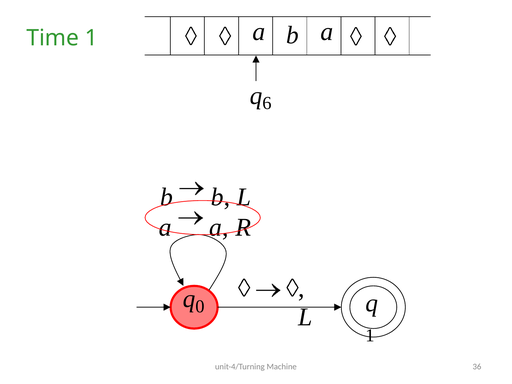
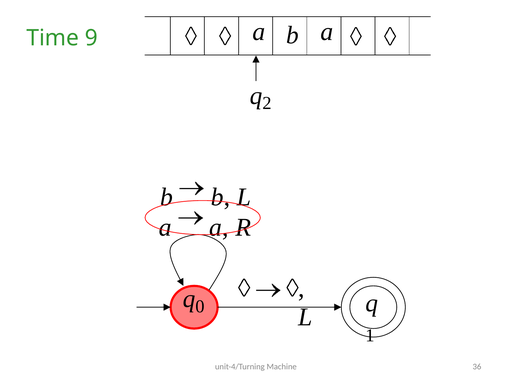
Time 1: 1 -> 9 (91, 38)
6: 6 -> 2 (267, 103)
